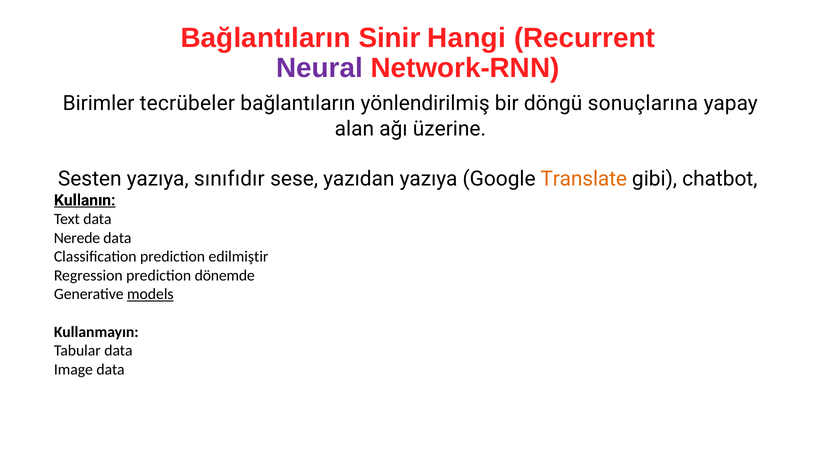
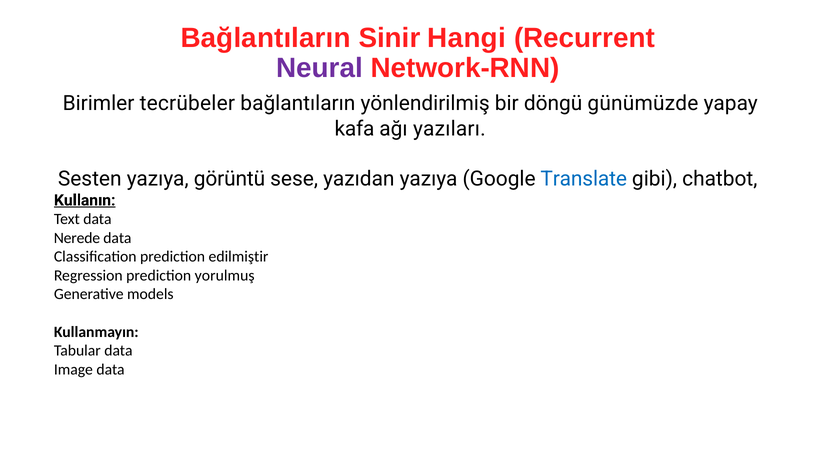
sonuçlarına: sonuçlarına -> günümüzde (643, 104)
alan: alan -> kafa (355, 129)
üzerine: üzerine -> yazıları (449, 129)
sınıfıdır: sınıfıdır -> görüntü (229, 179)
Translate colour: orange -> blue (584, 179)
dönemde: dönemde -> yorulmuş (225, 276)
models underline: present -> none (150, 294)
